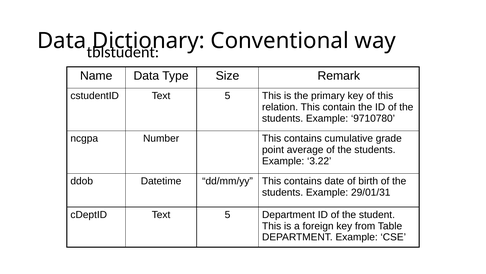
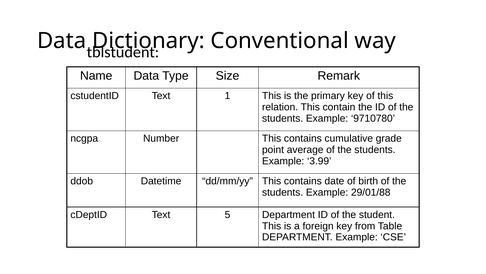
cstudentID Text 5: 5 -> 1 (228, 96)
3.22: 3.22 -> 3.99 (319, 161)
29/01/31: 29/01/31 -> 29/01/88 (371, 192)
